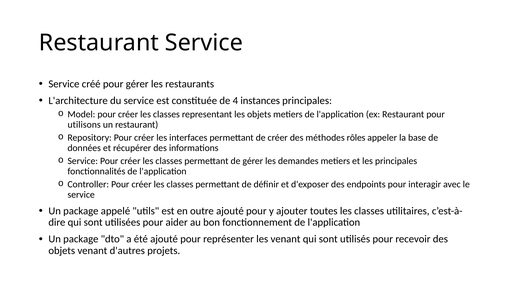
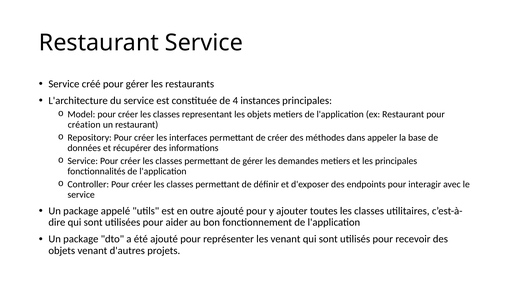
utilisons: utilisons -> création (84, 125)
rôles: rôles -> dans (356, 138)
